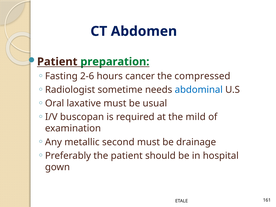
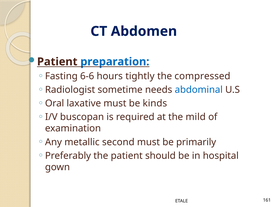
preparation colour: green -> blue (115, 62)
2-6: 2-6 -> 6-6 (87, 76)
cancer: cancer -> tightly (140, 76)
usual: usual -> kinds (155, 103)
drainage: drainage -> primarily (196, 142)
